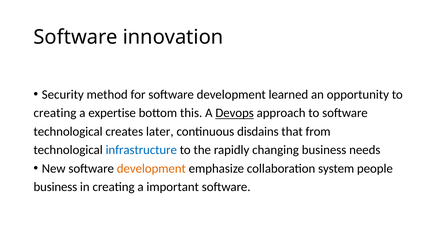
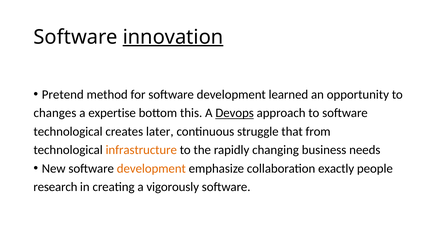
innovation underline: none -> present (173, 37)
Security: Security -> Pretend (63, 94)
creating: creating -> changes (55, 113)
disdains: disdains -> struggle (258, 131)
infrastructure colour: blue -> orange (141, 150)
system: system -> exactly (336, 168)
business: business -> research (55, 187)
important: important -> vigorously (173, 187)
